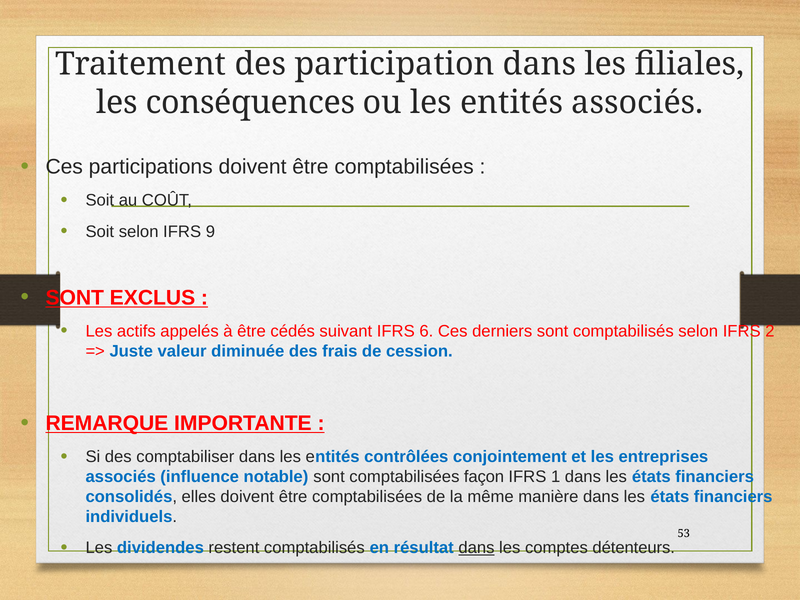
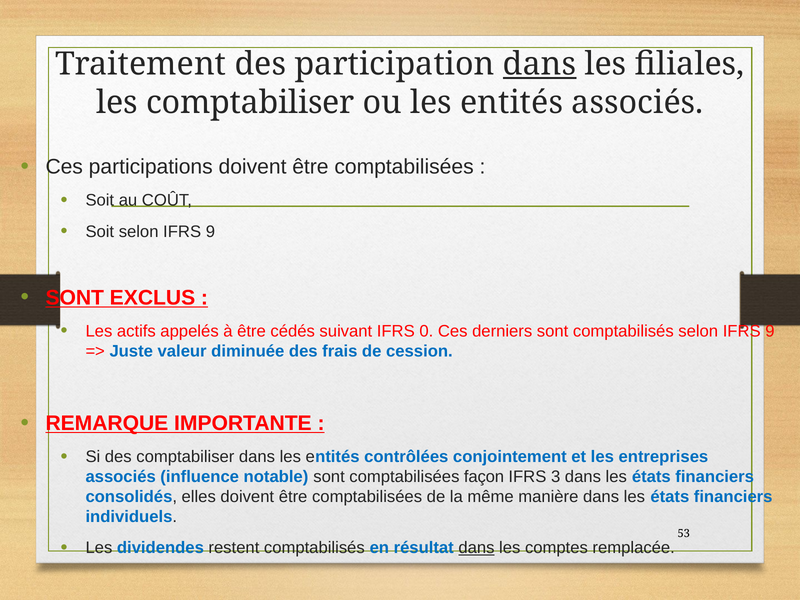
dans underline: none -> present (540, 64)
les conséquences: conséquences -> comptabiliser (250, 103)
6: 6 -> 0 (426, 331)
comptabilisés selon IFRS 2: 2 -> 9 (770, 331)
1: 1 -> 3 (556, 477)
détenteurs: détenteurs -> remplacée (634, 548)
